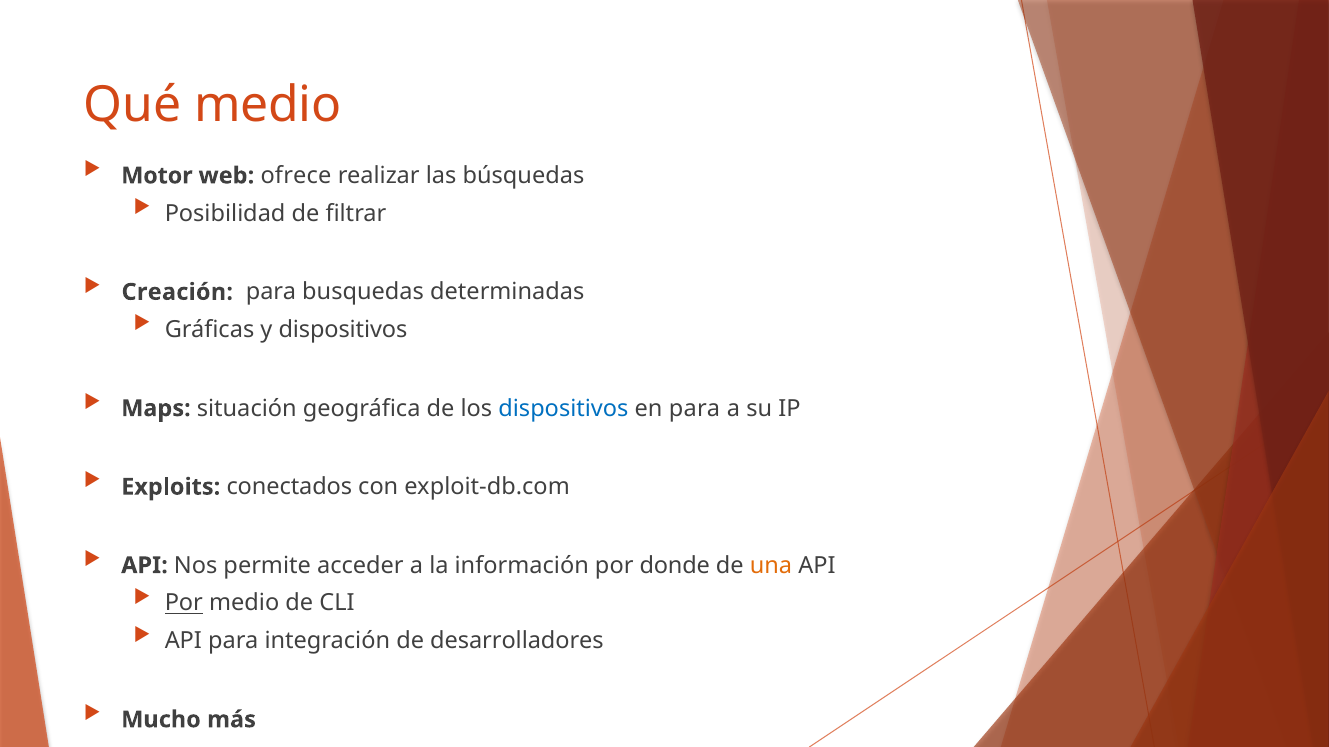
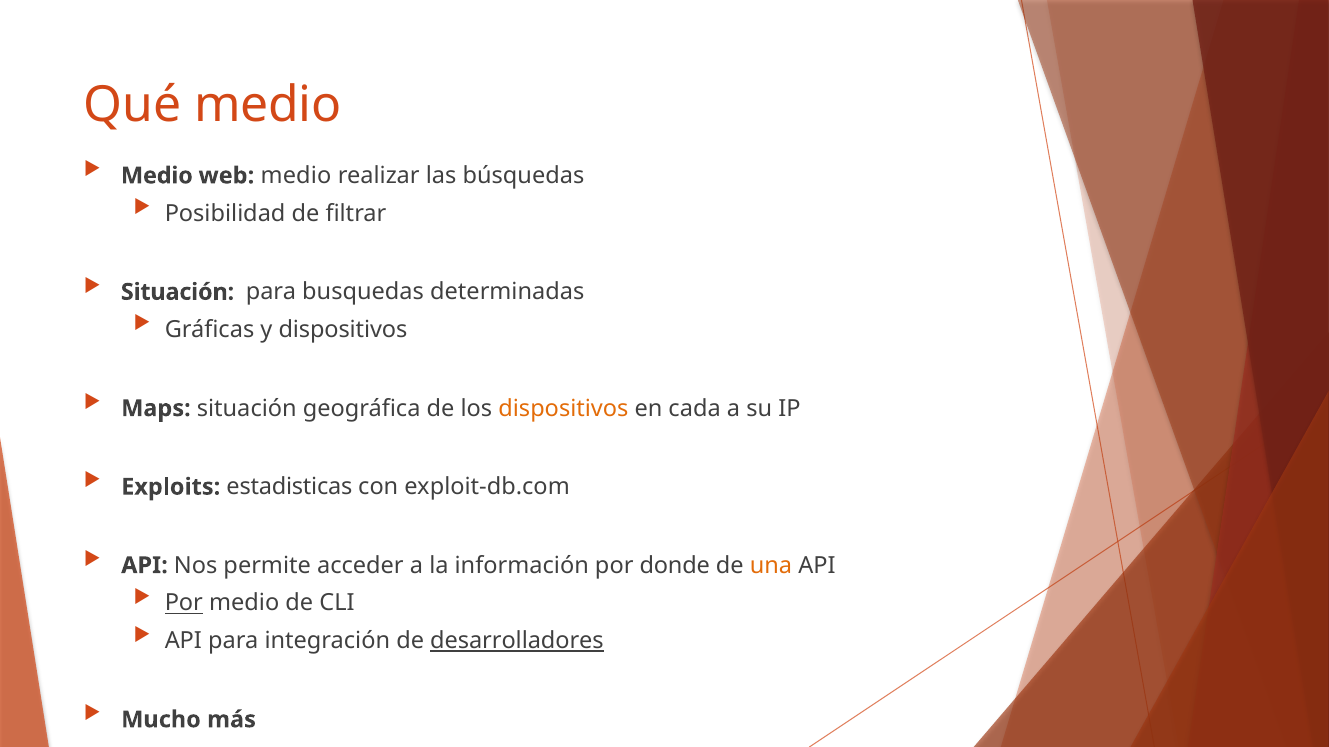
Motor: Motor -> Medio (157, 176)
web ofrece: ofrece -> medio (296, 176)
Creación: Creación -> Situación (177, 292)
dispositivos colour: blue -> orange (563, 409)
en para: para -> cada (695, 409)
conectados: conectados -> estadisticas (289, 487)
desarrolladores underline: none -> present (517, 642)
